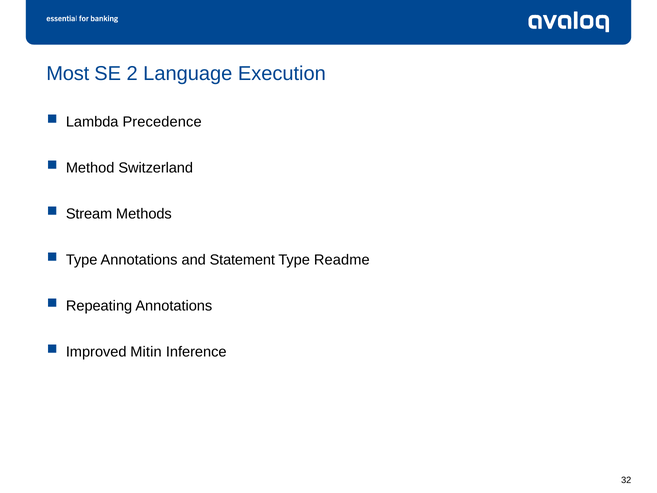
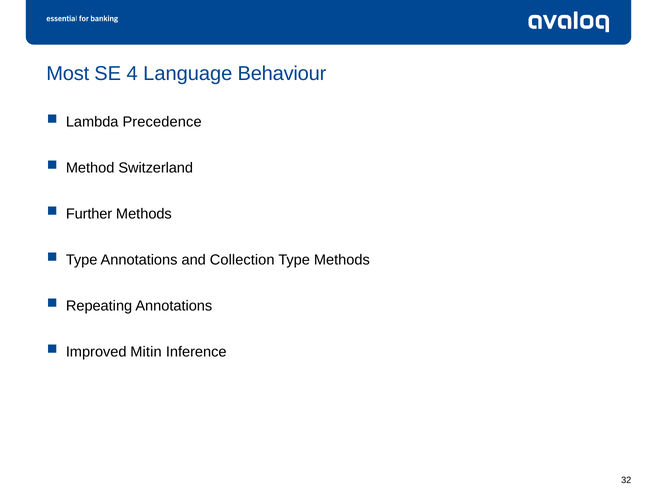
2: 2 -> 4 (132, 73)
Execution: Execution -> Behaviour (282, 73)
Stream: Stream -> Further (89, 214)
Statement: Statement -> Collection (242, 260)
Type Readme: Readme -> Methods (342, 260)
